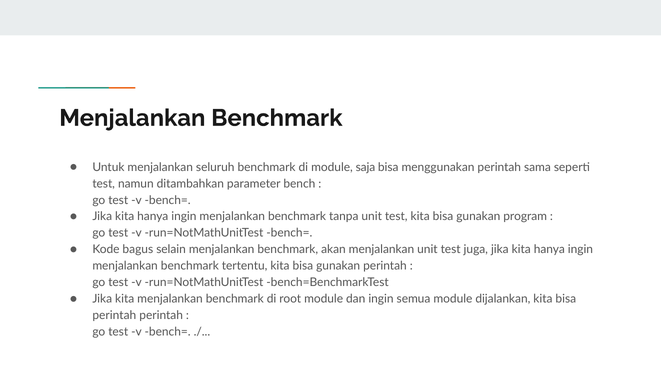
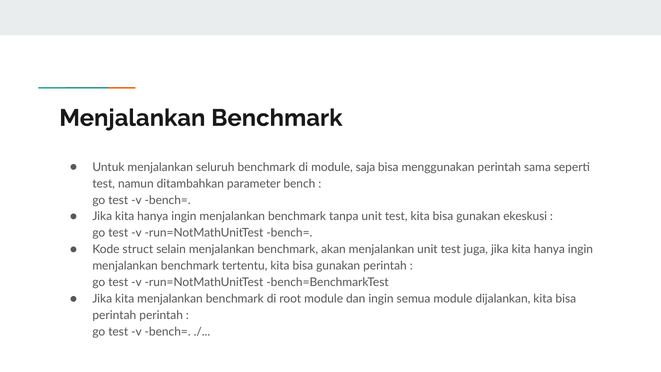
program: program -> ekeskusi (525, 216)
bagus: bagus -> struct (138, 249)
